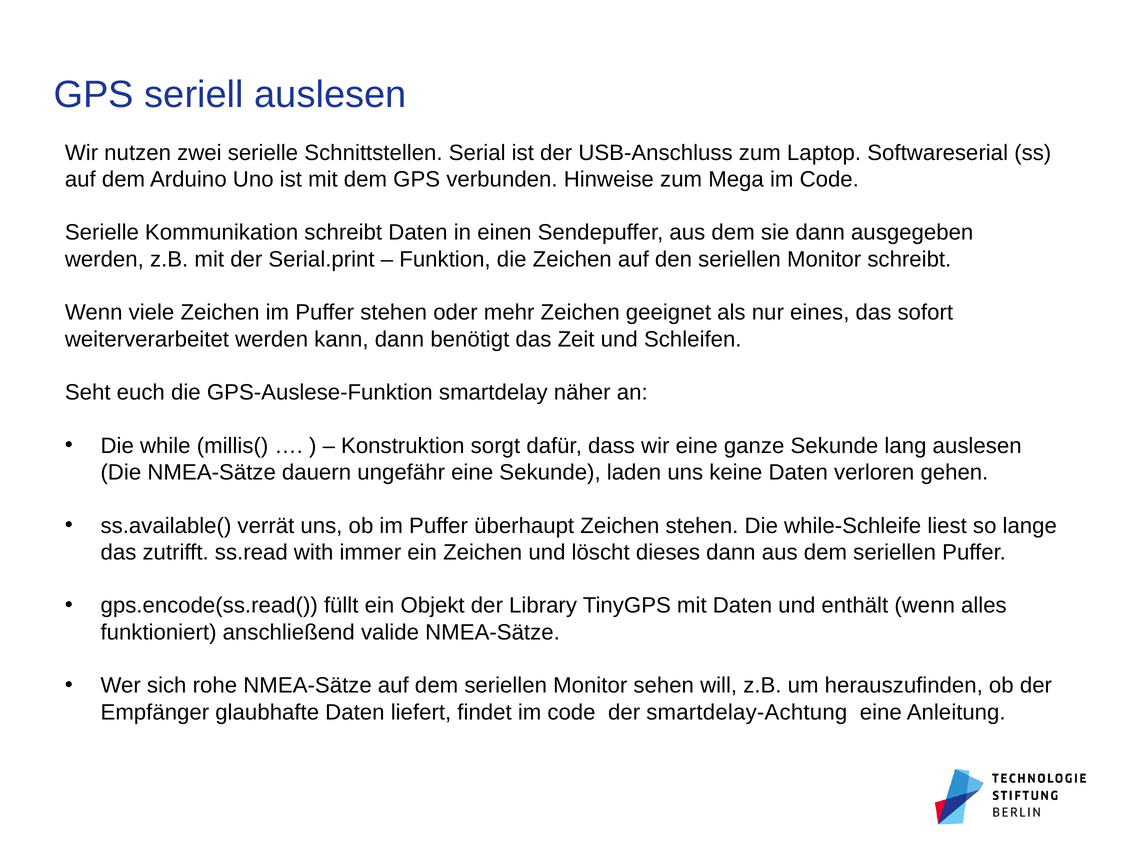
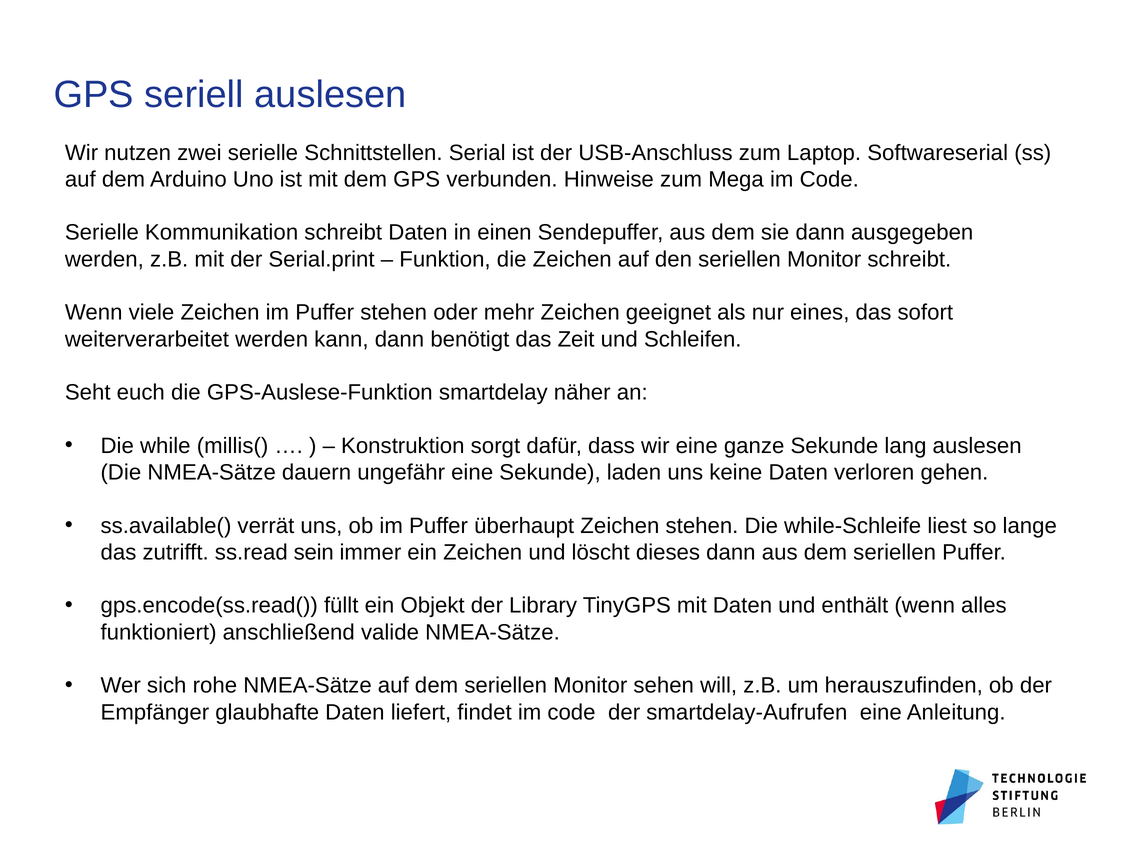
with: with -> sein (314, 552)
smartdelay-Achtung: smartdelay-Achtung -> smartdelay-Aufrufen (747, 712)
